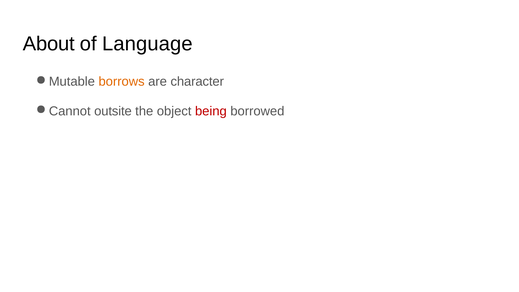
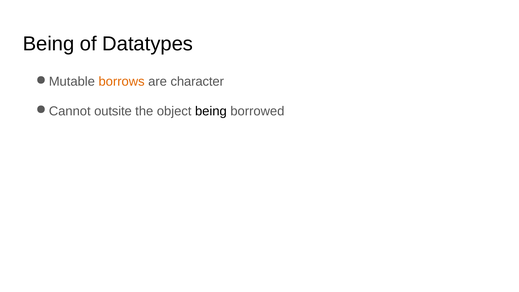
About: About -> Being (49, 44)
Language: Language -> Datatypes (148, 44)
being colour: red -> black (211, 111)
